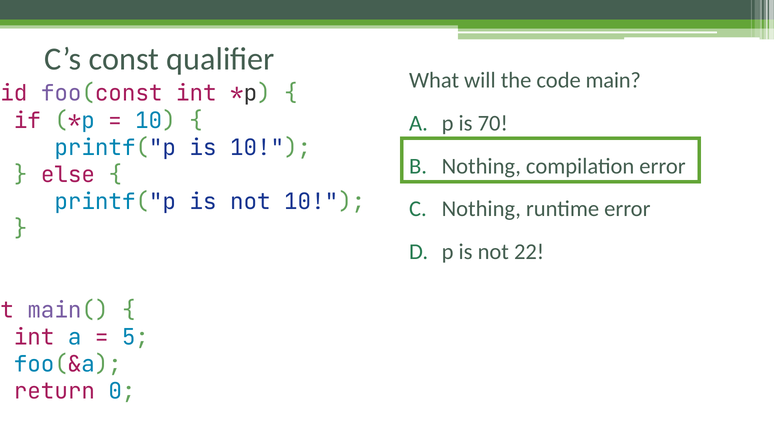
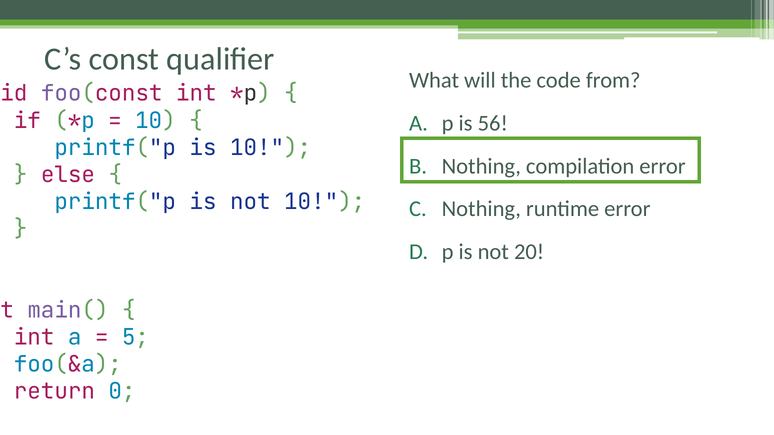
main: main -> from (613, 80)
70: 70 -> 56 (493, 123)
22: 22 -> 20 (529, 252)
